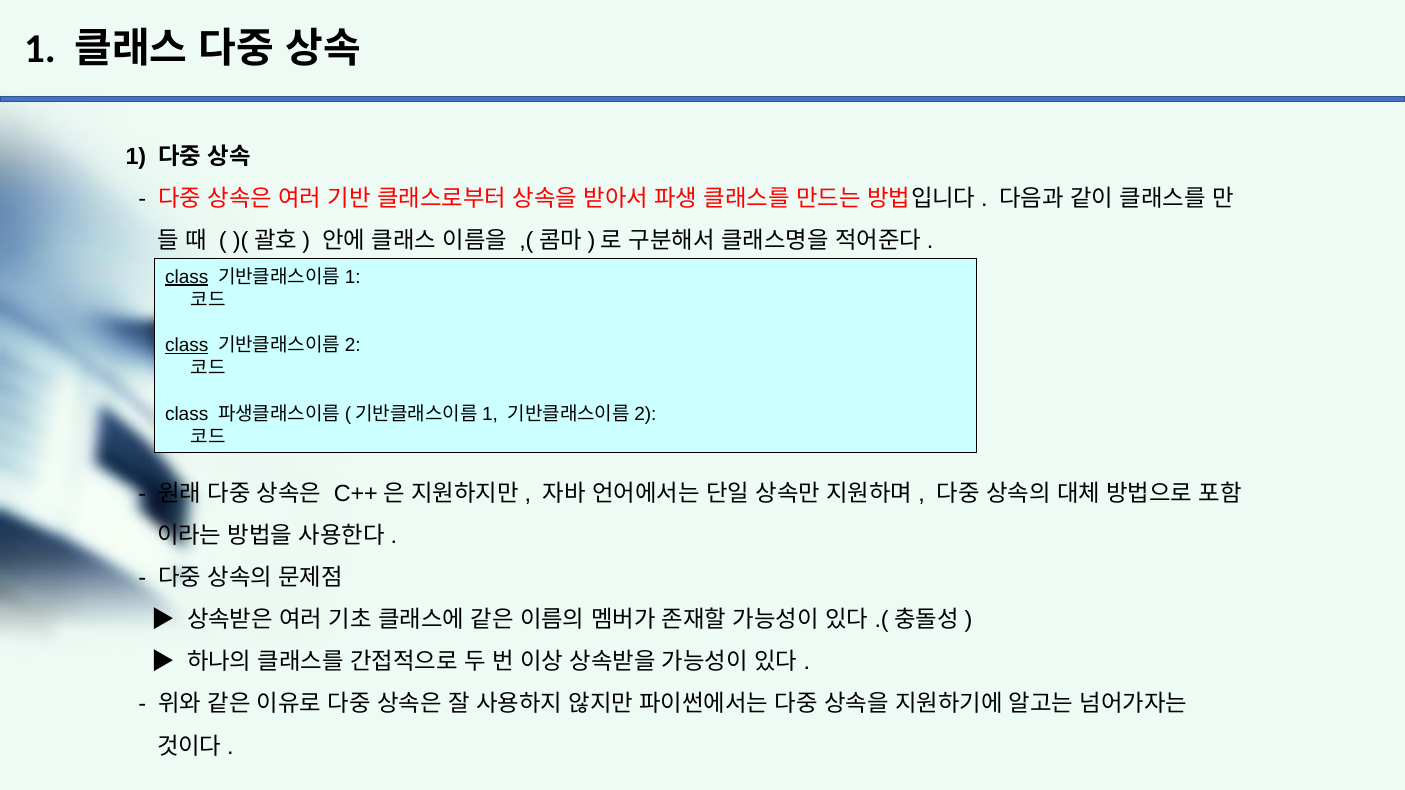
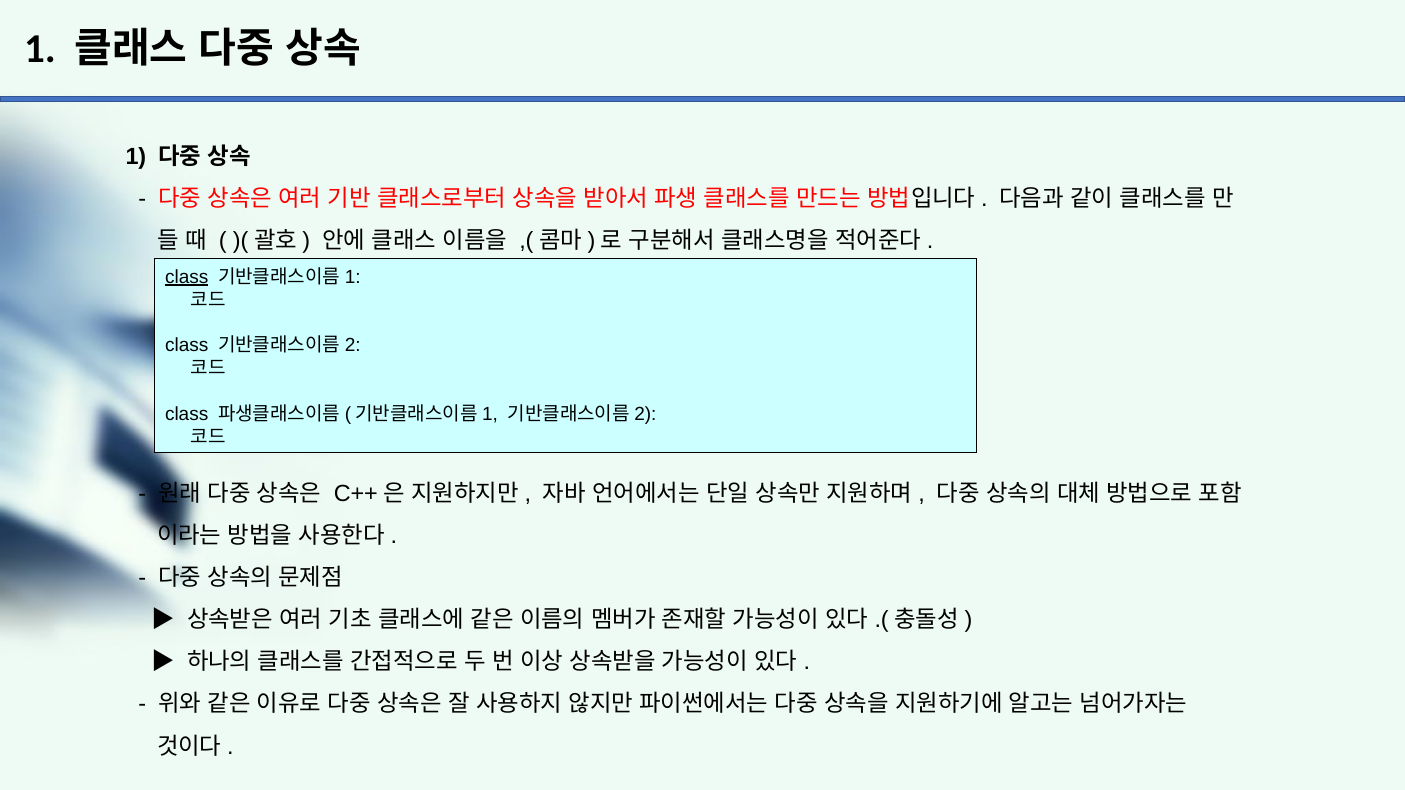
class underline: present -> none (187, 346)
